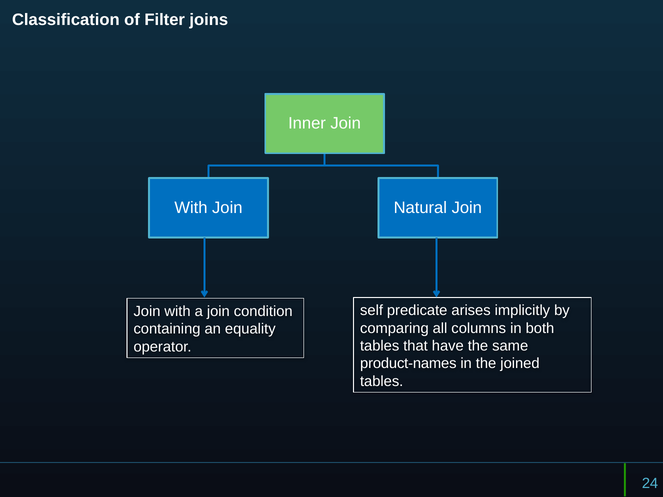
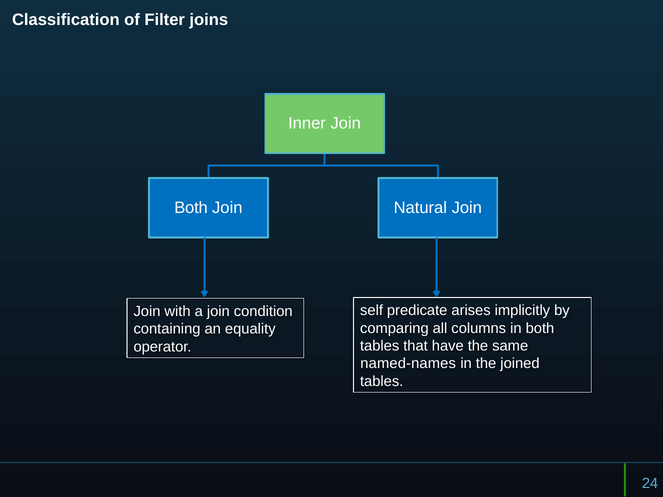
With: With -> Both (191, 208)
product-names: product-names -> named-names (408, 364)
